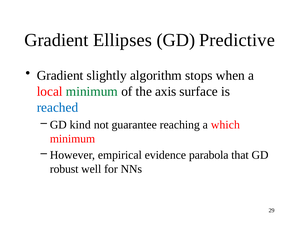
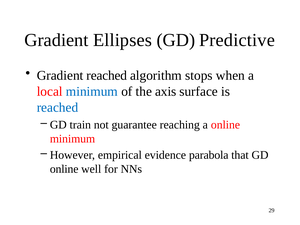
Gradient slightly: slightly -> reached (107, 75)
minimum colour: green -> blue (92, 91)
kind: kind -> train (80, 125)
a which: which -> online (225, 125)
robust: robust -> online (64, 169)
